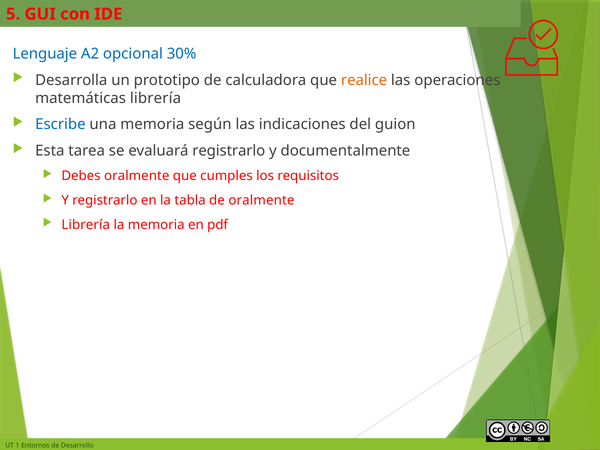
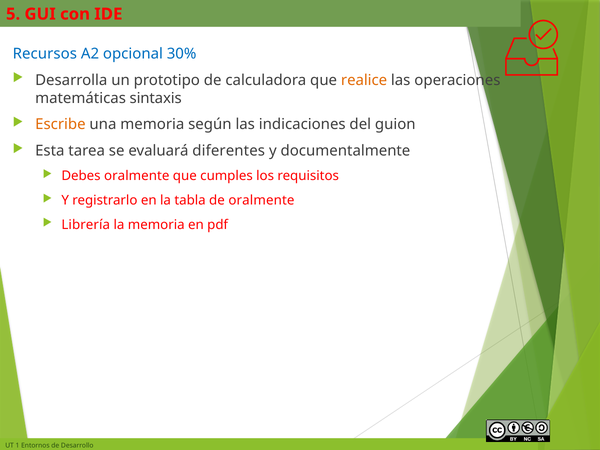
Lenguaje: Lenguaje -> Recursos (45, 54)
matemáticas librería: librería -> sintaxis (156, 98)
Escribe colour: blue -> orange (60, 125)
evaluará registrarlo: registrarlo -> diferentes (229, 151)
